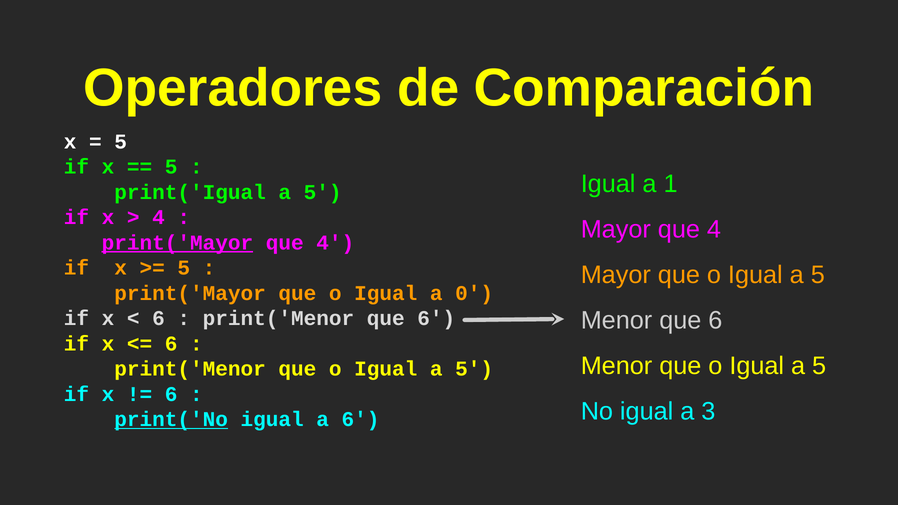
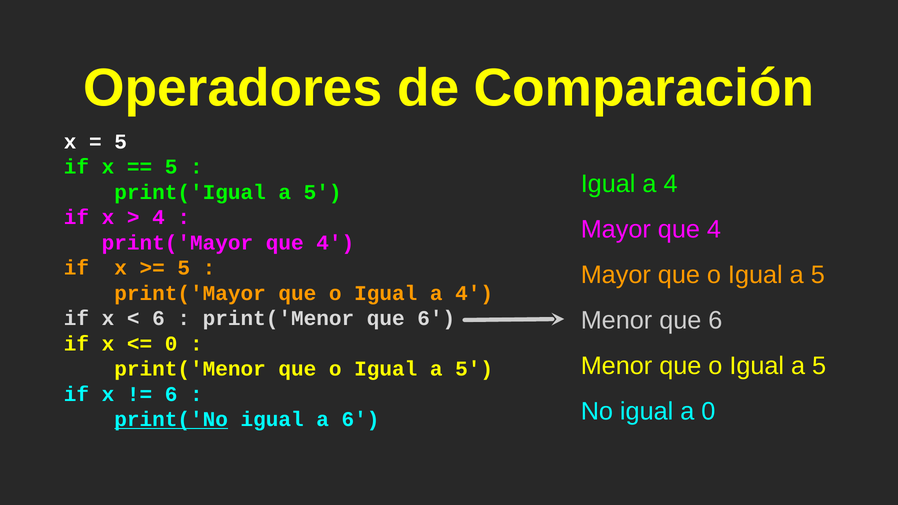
1: 1 -> 4 (671, 184)
print('Mayor underline: present -> none (177, 243)
o Igual a 0: 0 -> 4 (474, 293)
6: 6 -> 0 (171, 344)
a 3: 3 -> 0 (708, 411)
